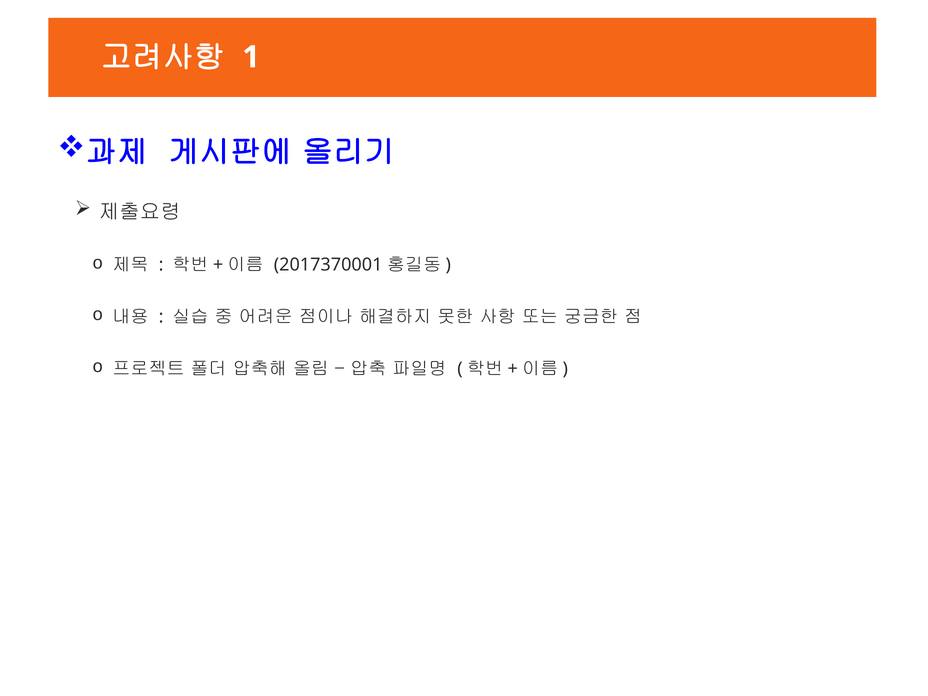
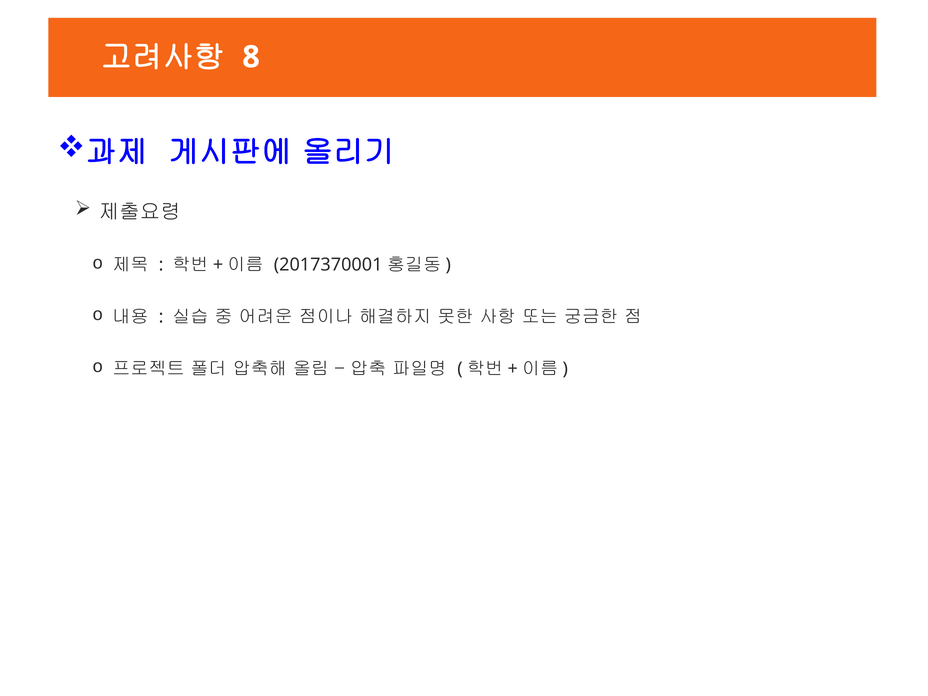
1: 1 -> 8 (251, 57)
